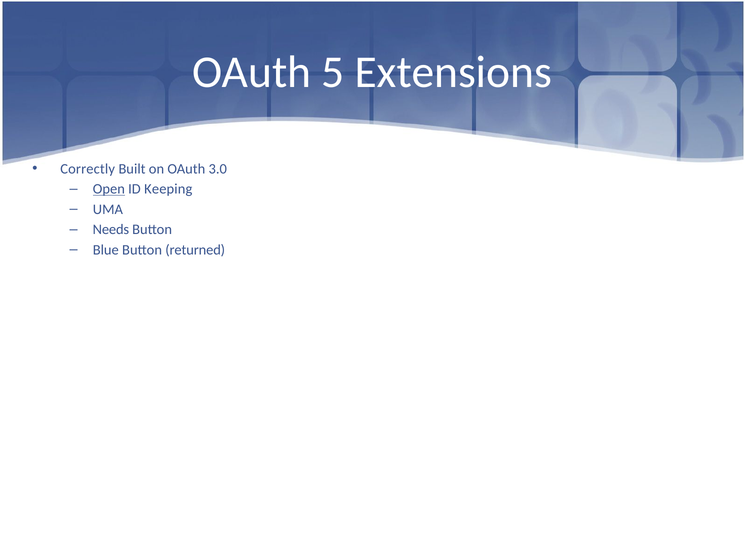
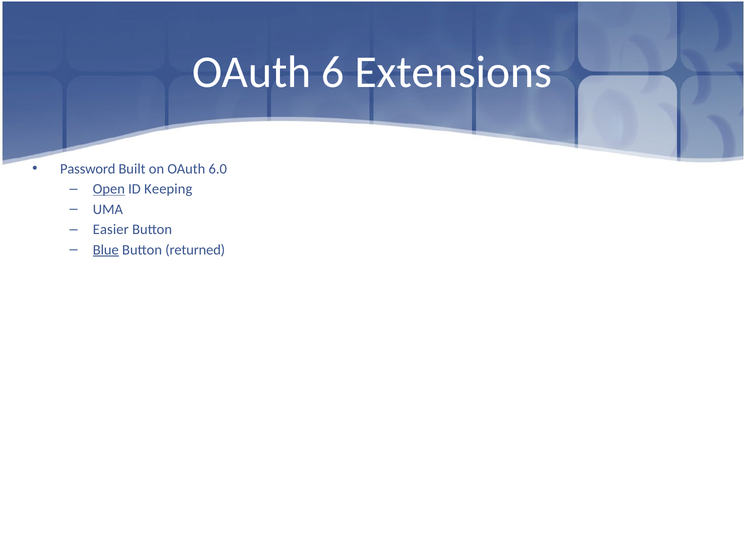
5: 5 -> 6 (333, 72)
Correctly: Correctly -> Password (88, 169)
3.0: 3.0 -> 6.0 (218, 169)
Needs: Needs -> Easier (111, 230)
Blue underline: none -> present (106, 250)
